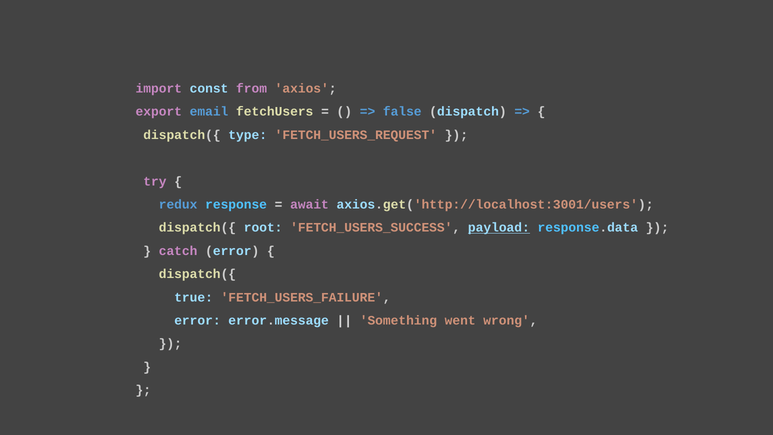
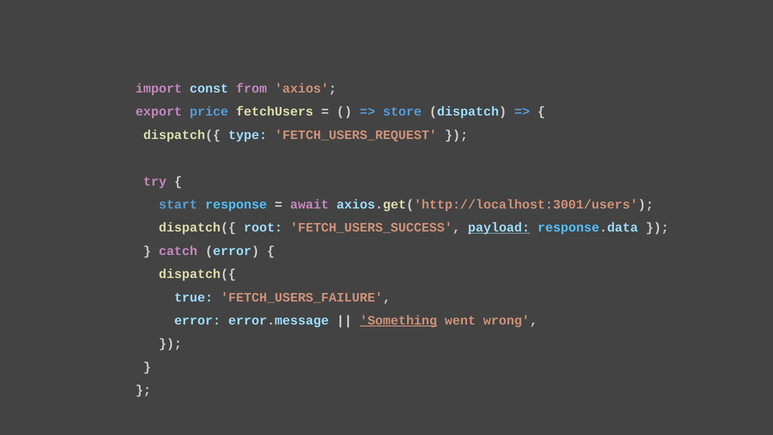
email: email -> price (209, 112)
false: false -> store (402, 112)
redux: redux -> start (178, 204)
Something underline: none -> present (398, 320)
